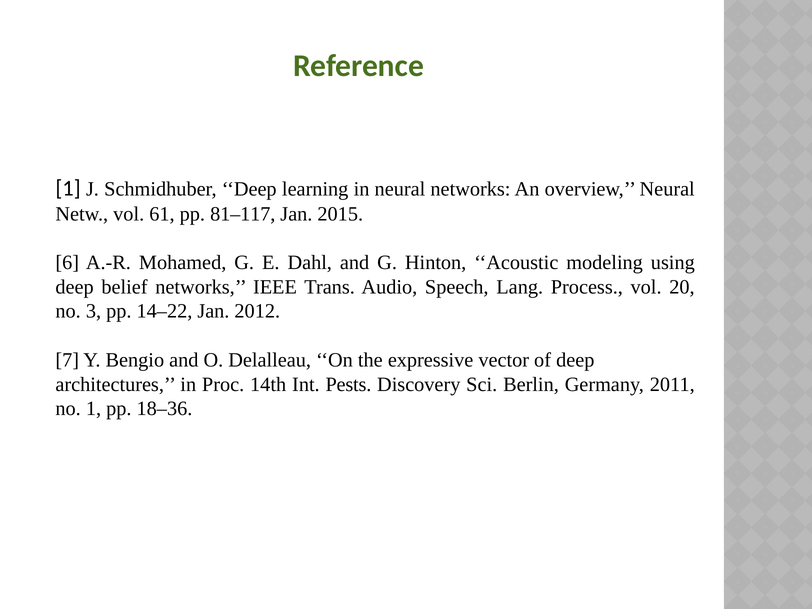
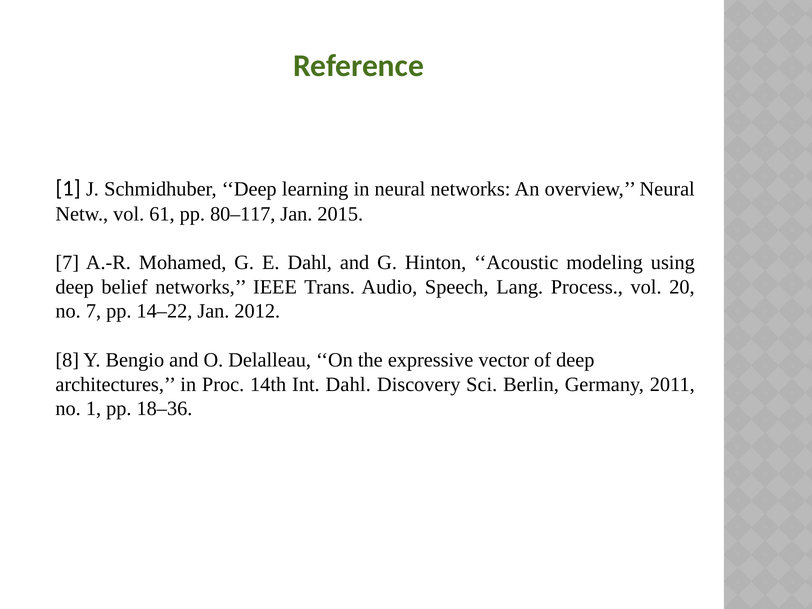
81–117: 81–117 -> 80–117 (243, 214)
6: 6 -> 7 (67, 263)
no 3: 3 -> 7 (94, 311)
7: 7 -> 8 (67, 360)
Int Pests: Pests -> Dahl (348, 384)
